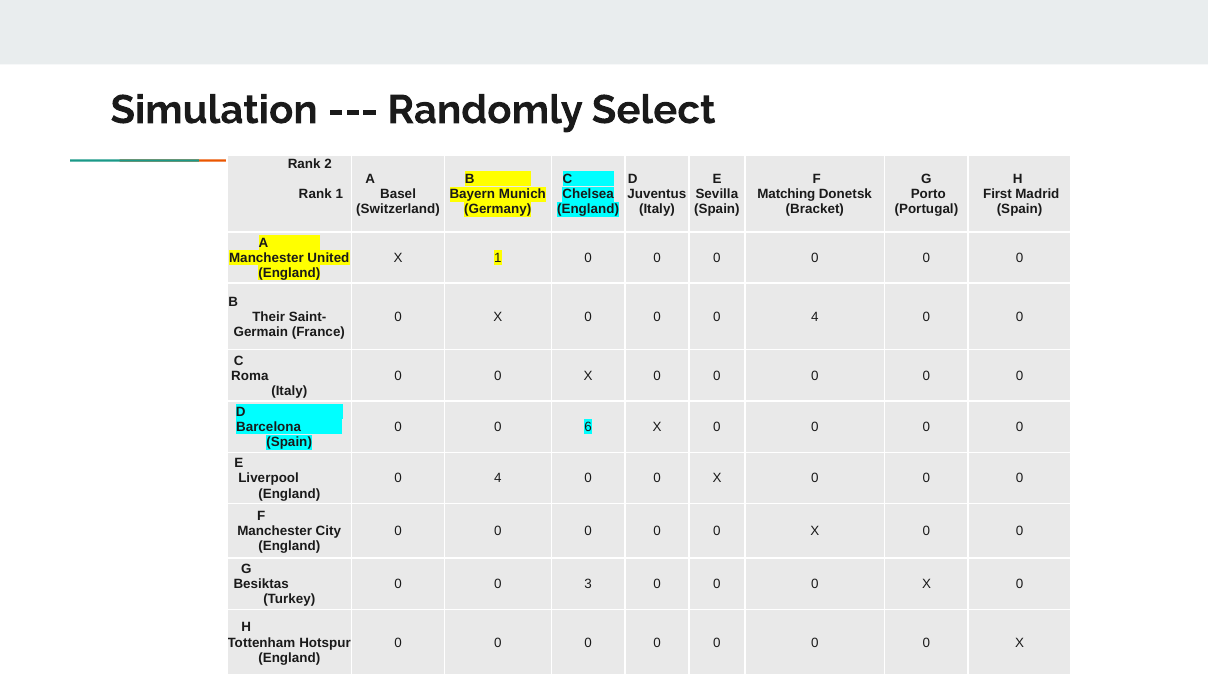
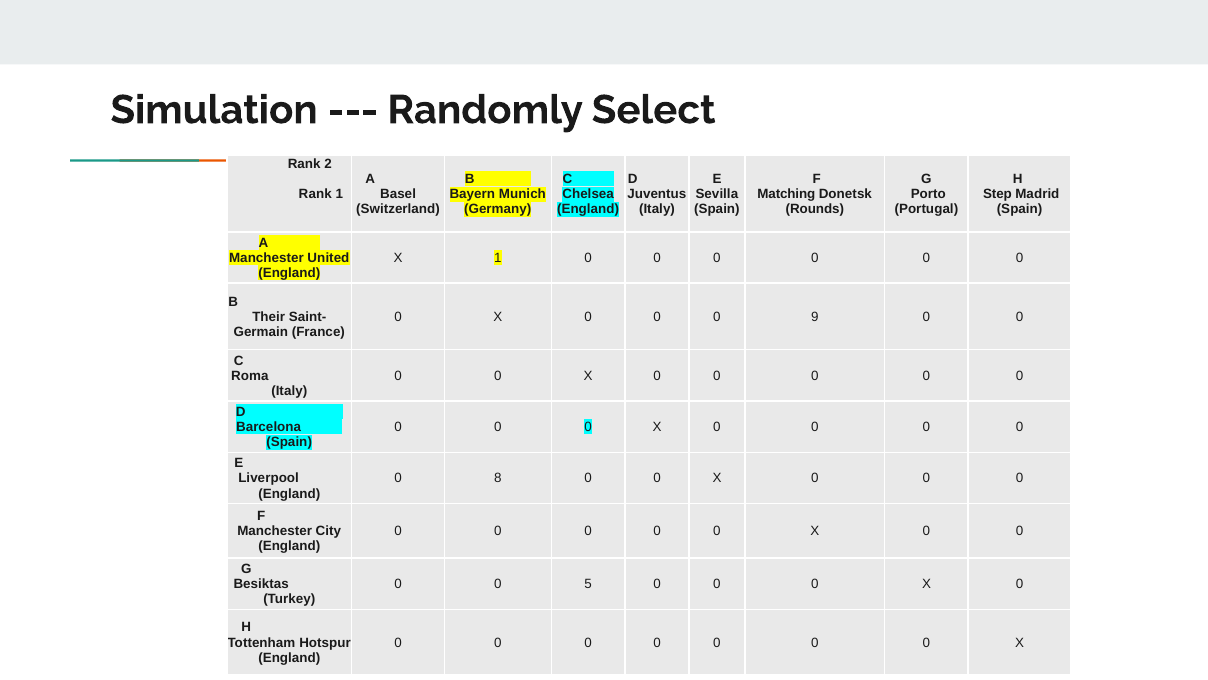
First: First -> Step (997, 194)
Bracket: Bracket -> Rounds (815, 209)
0 0 4: 4 -> 9 (815, 317)
6: 6 -> 0 (588, 427)
4: 4 -> 8 (498, 478)
3: 3 -> 5 (588, 584)
